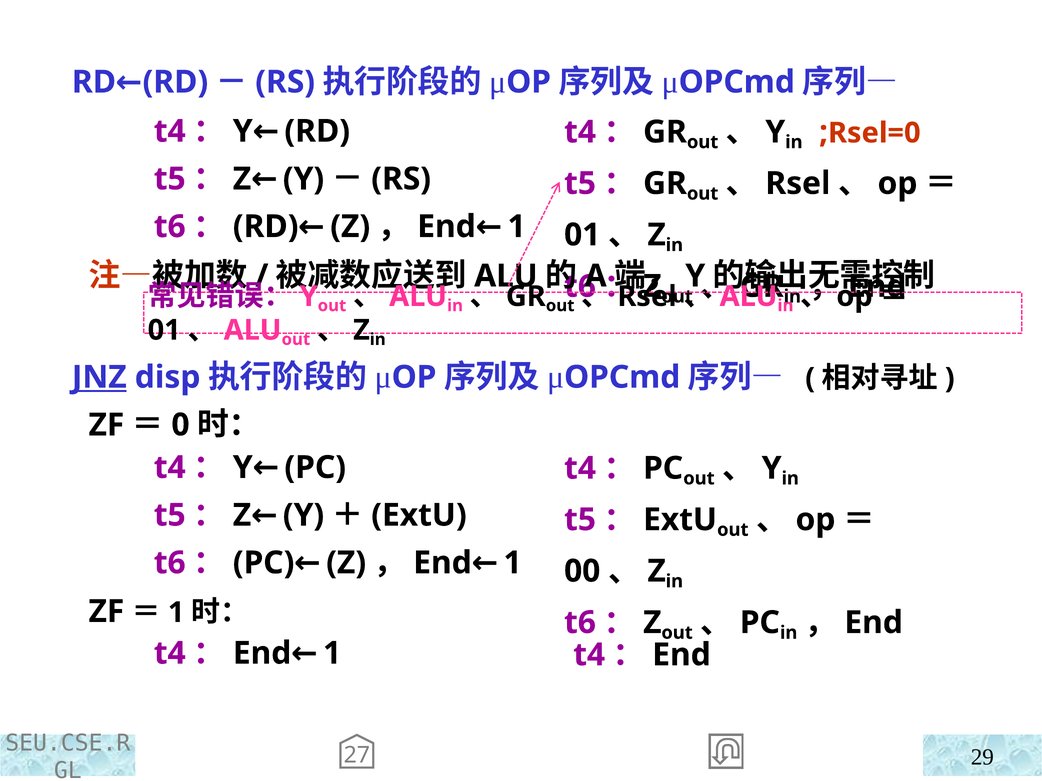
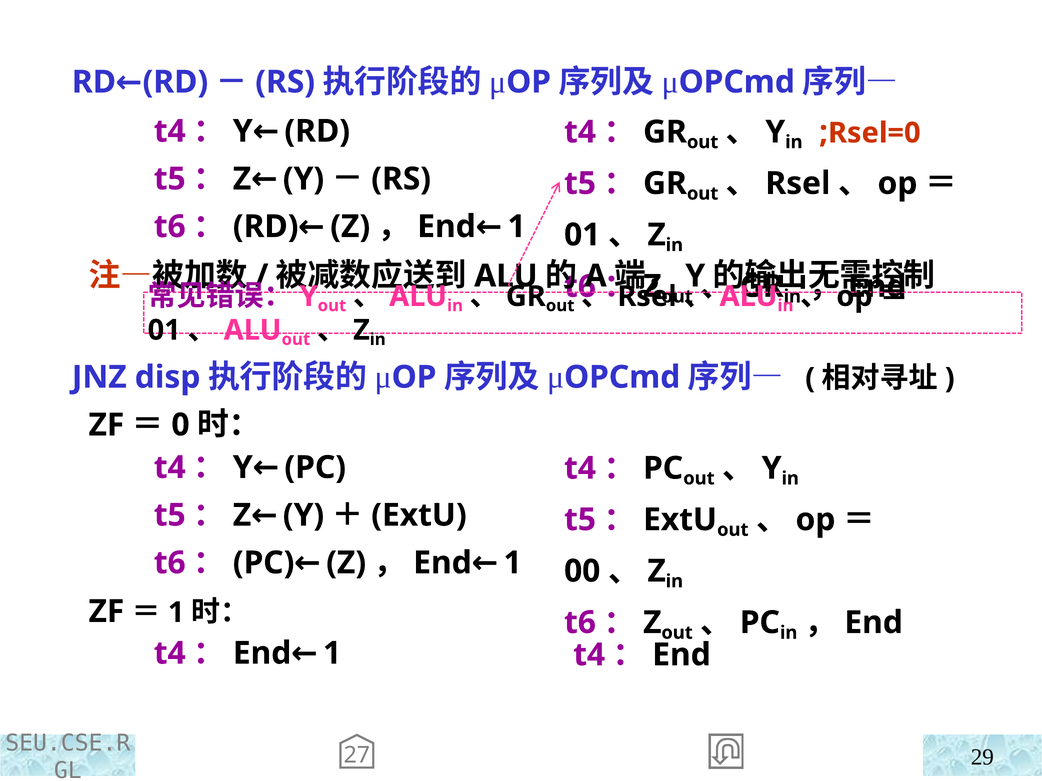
JNZ underline: present -> none (99, 377)
